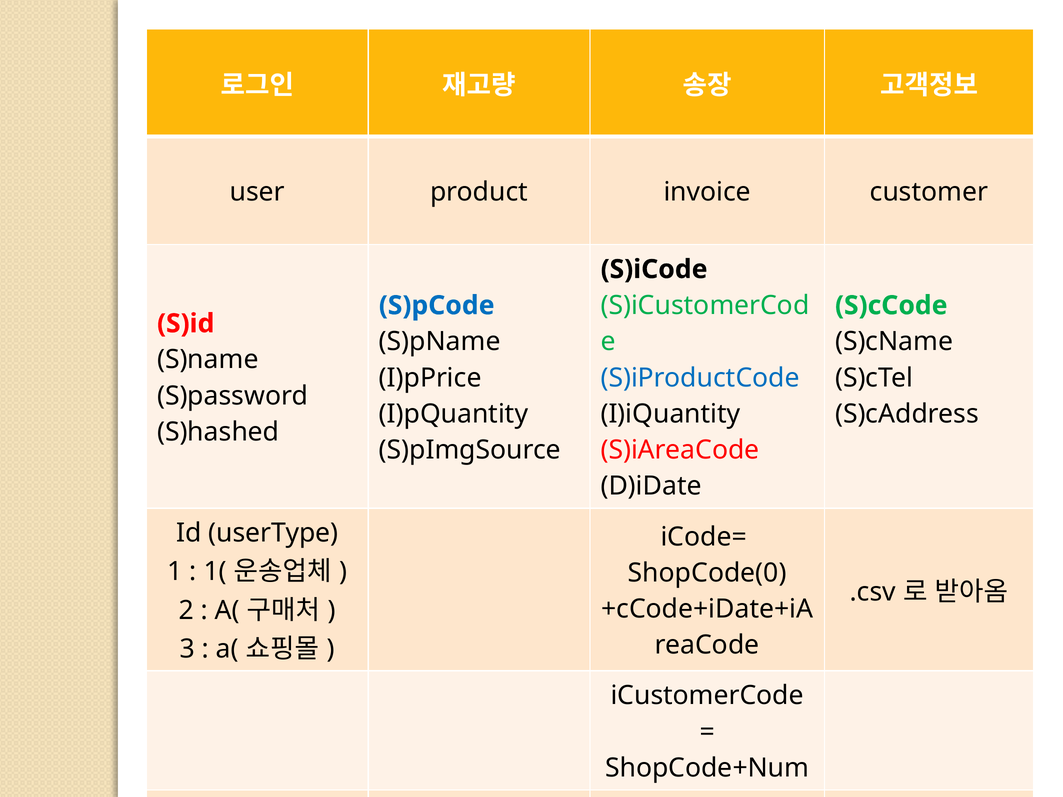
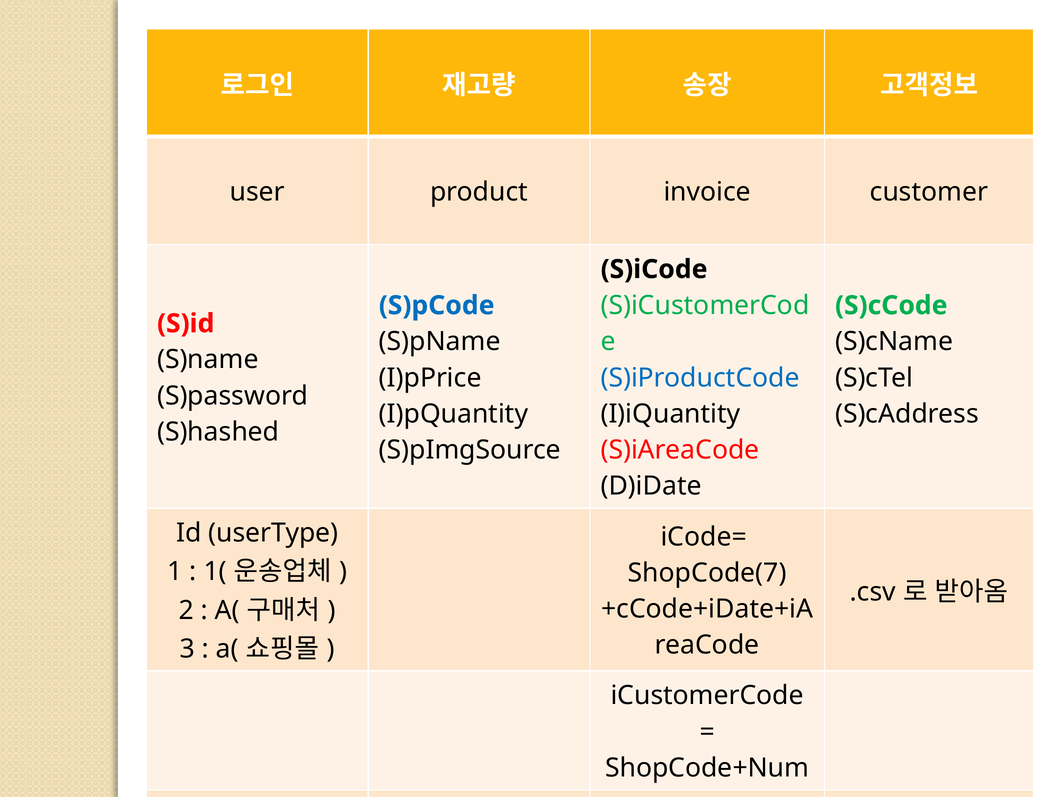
ShopCode(0: ShopCode(0 -> ShopCode(7 (707, 573)
